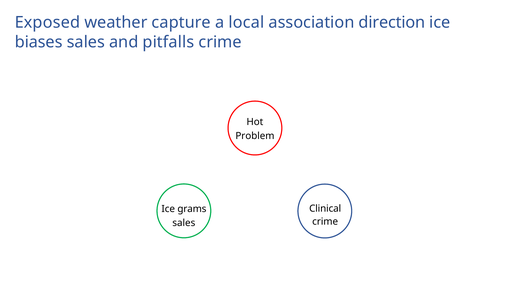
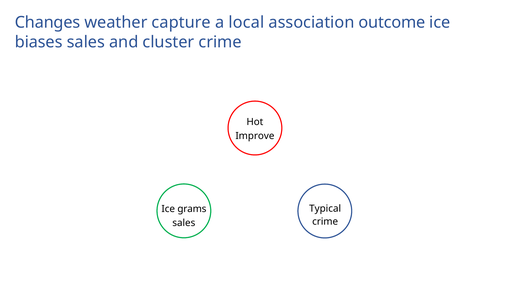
Exposed: Exposed -> Changes (48, 22)
direction: direction -> outcome (392, 22)
pitfalls: pitfalls -> cluster (168, 42)
Problem: Problem -> Improve (255, 136)
Clinical: Clinical -> Typical (325, 208)
